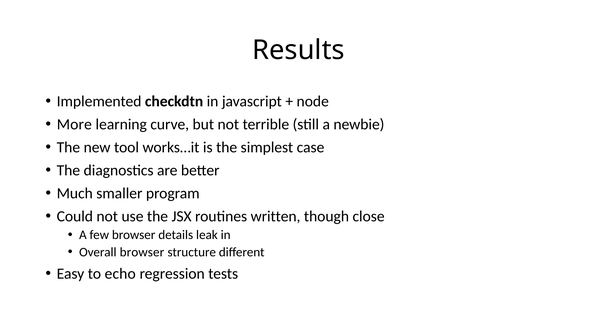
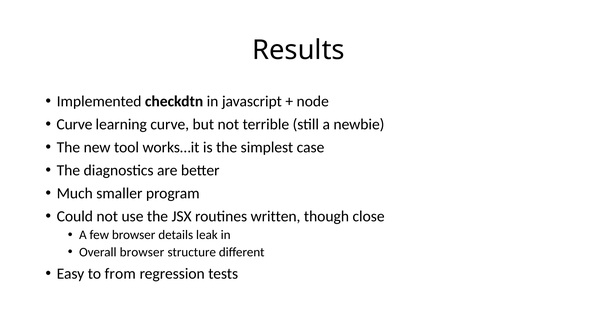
More: More -> Curve (74, 124)
echo: echo -> from (120, 274)
